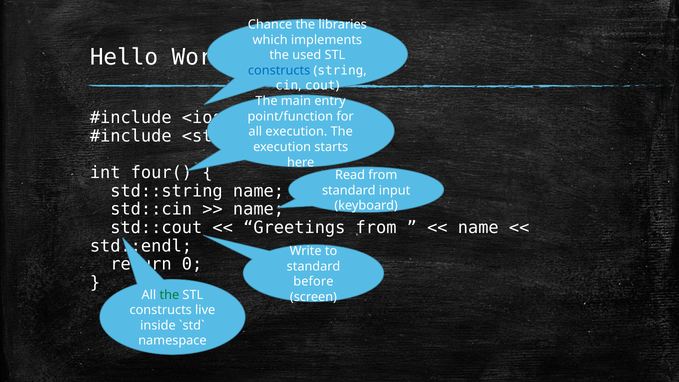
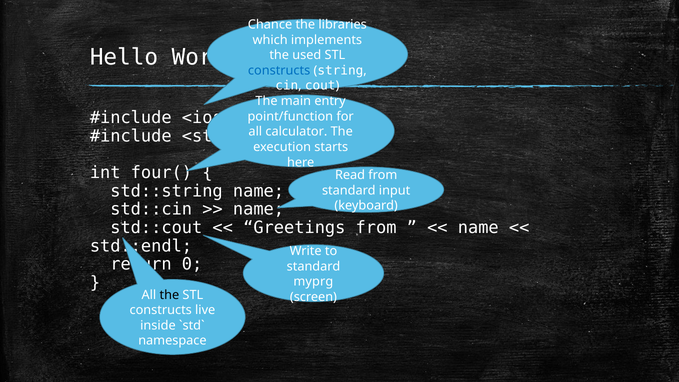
execution: execution -> calculator (296, 132)
before: before -> myprg (313, 282)
the colour: green -> black (169, 295)
